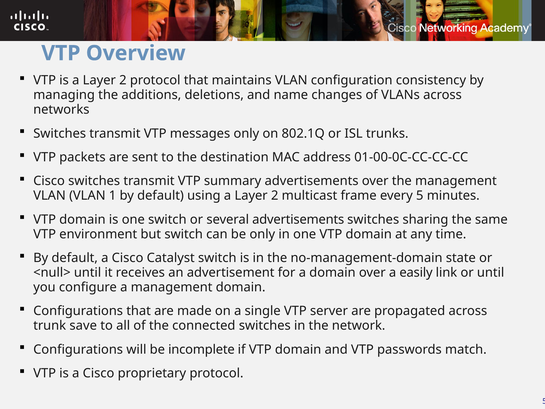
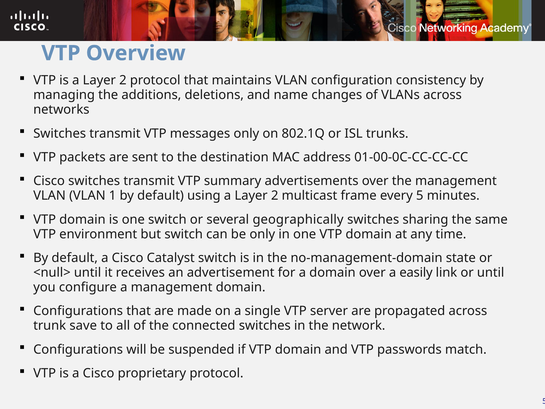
several advertisements: advertisements -> geographically (298, 219)
incomplete: incomplete -> suspended (201, 349)
